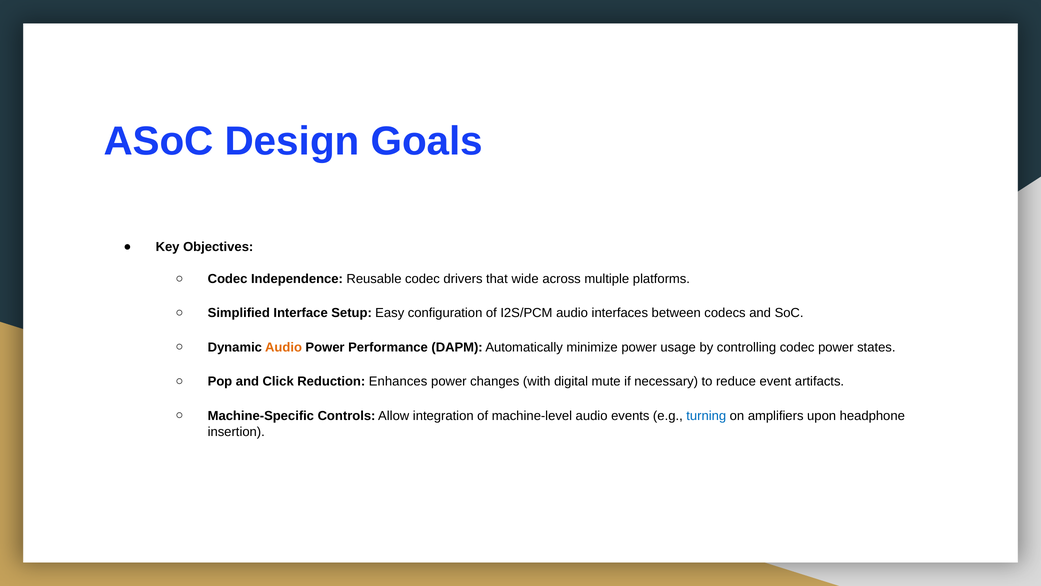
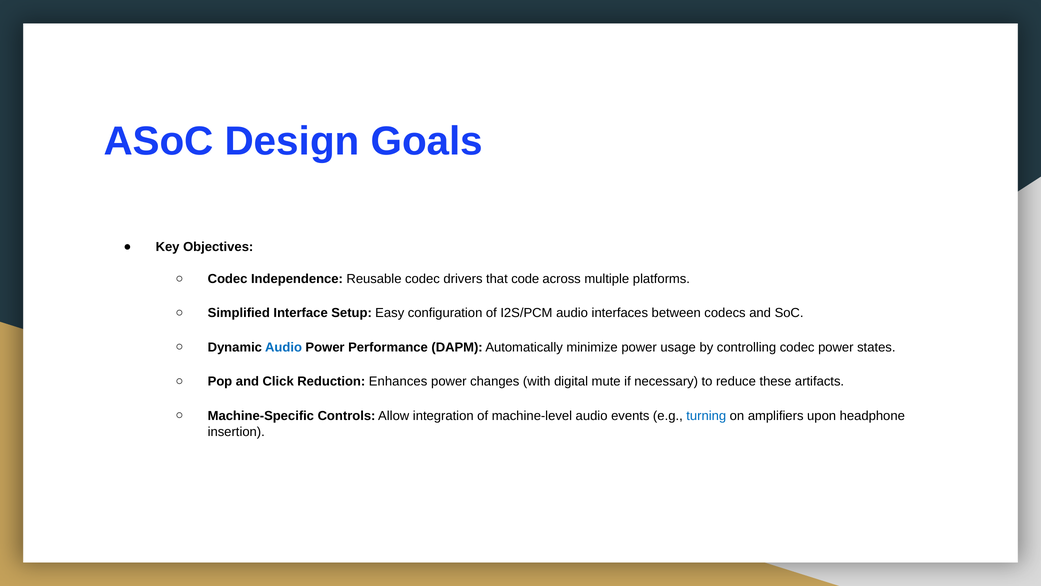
wide: wide -> code (525, 279)
Audio colour: orange -> blue (283, 347)
event: event -> these (775, 381)
